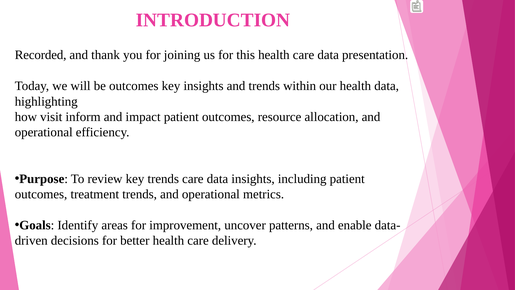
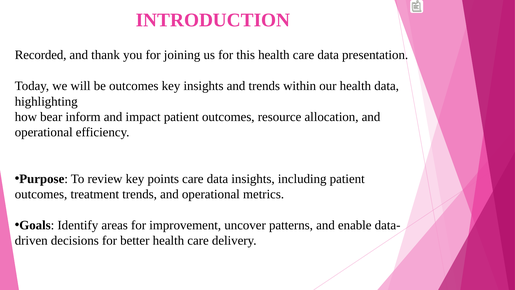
visit: visit -> bear (51, 117)
key trends: trends -> points (163, 179)
